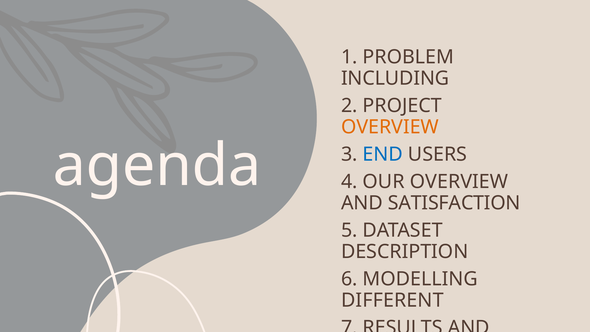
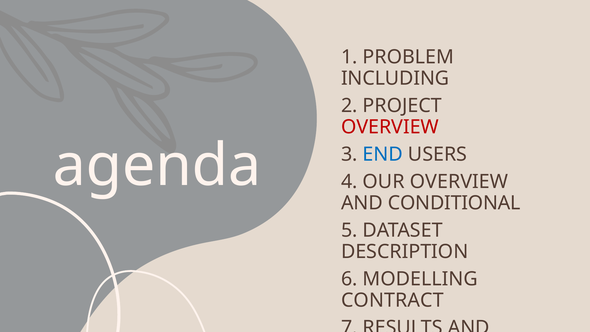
OVERVIEW colour: orange -> red (390, 127)
SATISFACTION: SATISFACTION -> CONDITIONAL (454, 203)
DIFFERENT: DIFFERENT -> CONTRACT (392, 300)
